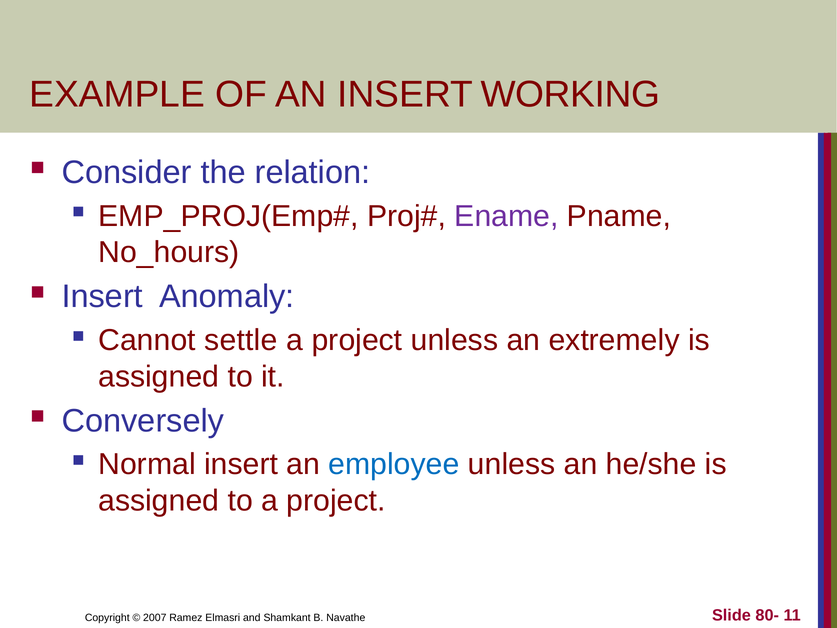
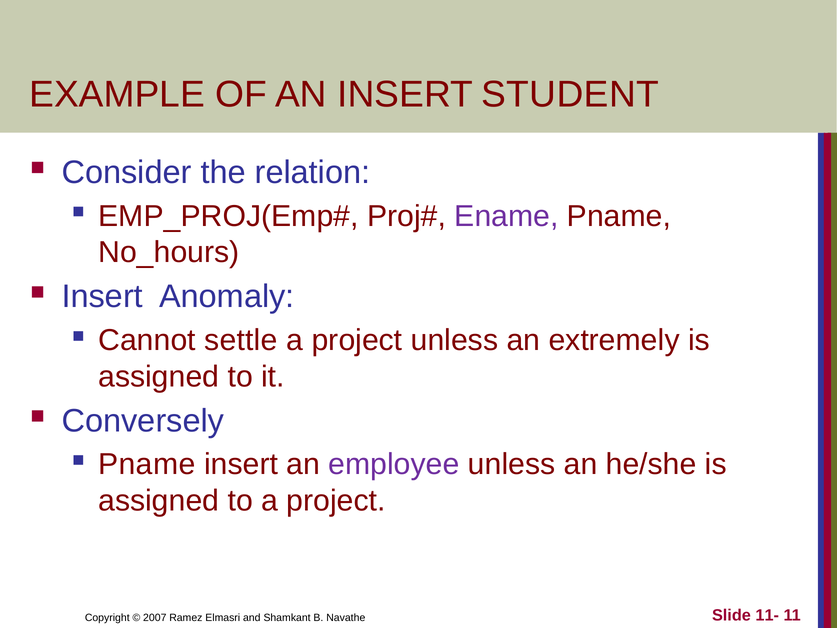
WORKING: WORKING -> STUDENT (570, 95)
Normal: Normal -> Pname (147, 464)
employee colour: blue -> purple (394, 464)
80-: 80- -> 11- (767, 615)
